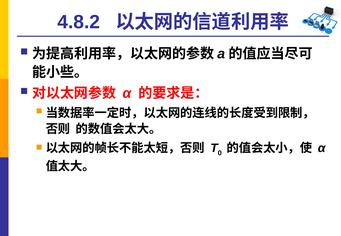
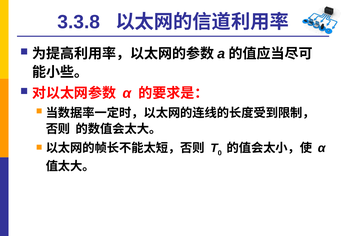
4.8.2: 4.8.2 -> 3.3.8 (79, 22)
